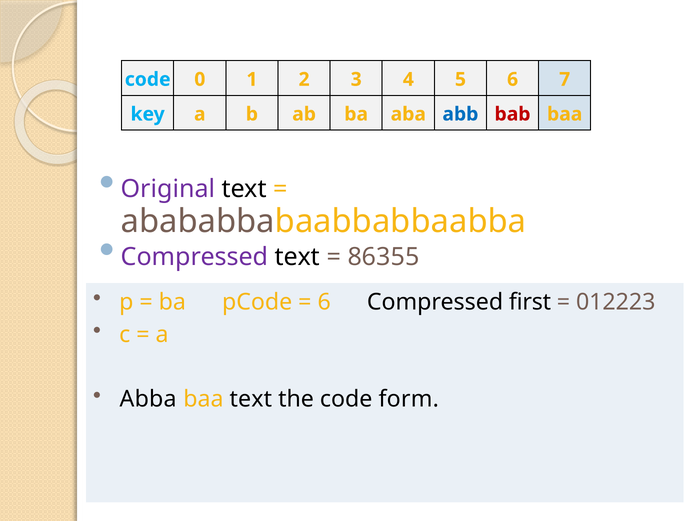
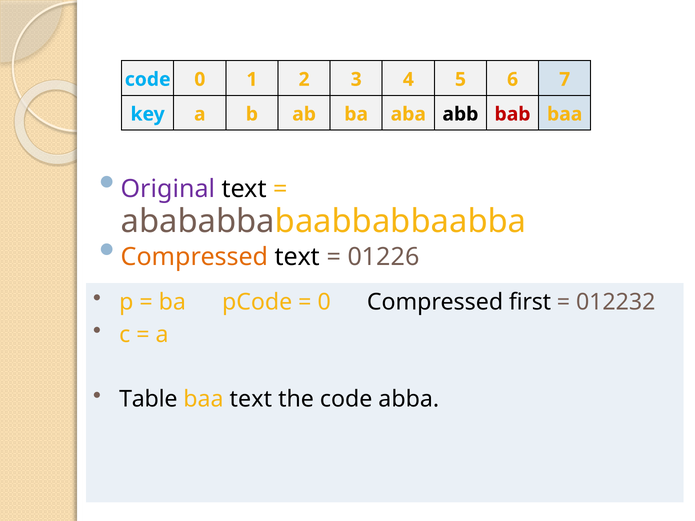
abb colour: blue -> black (460, 114)
Compressed colour: purple -> orange (195, 257)
86355: 86355 -> 01226 (383, 257)
6: 6 -> 0 (324, 302)
012223: 012223 -> 012232 (616, 302)
Abba: Abba -> Table (148, 399)
form: form -> abba (409, 399)
